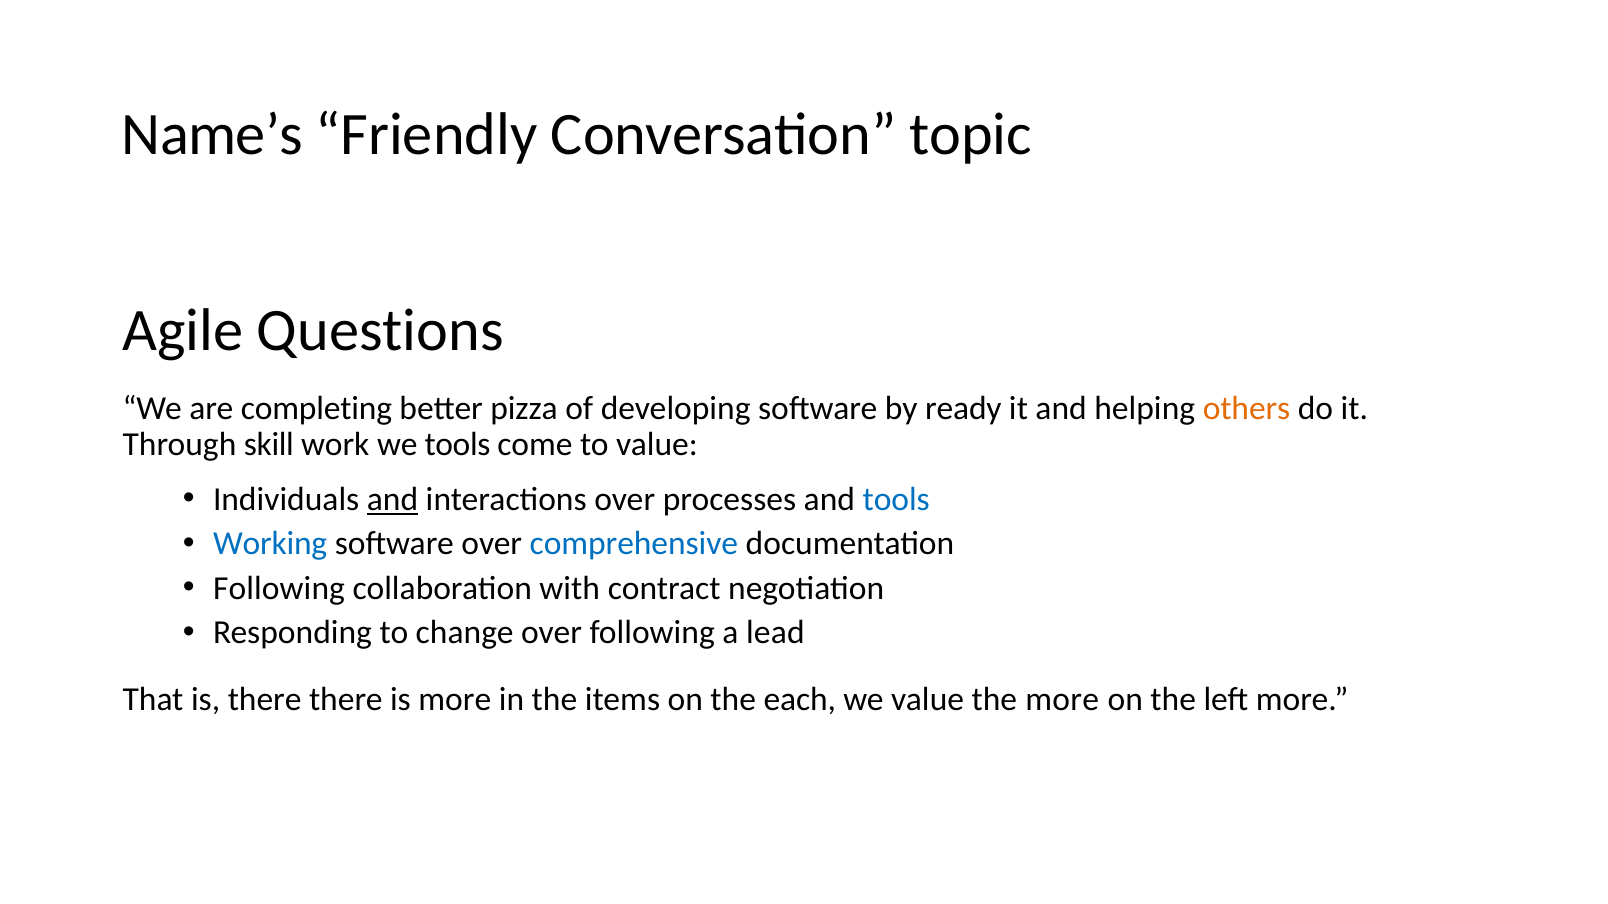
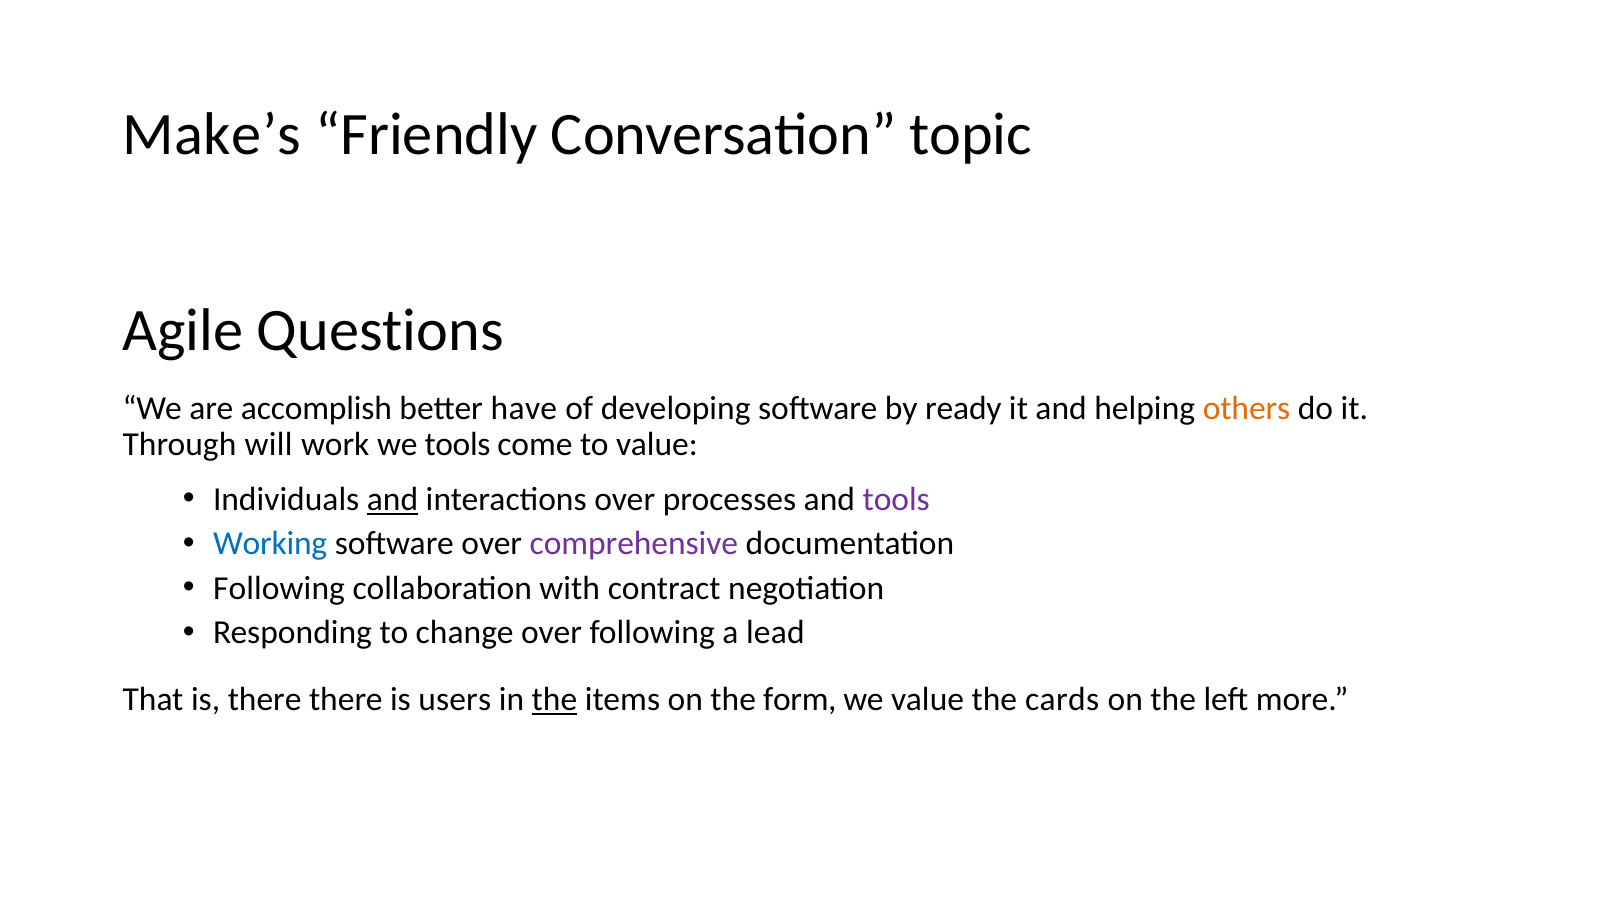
Name’s: Name’s -> Make’s (212, 135)
completing: completing -> accomplish (316, 409)
pizza: pizza -> have (524, 409)
skill: skill -> will (269, 445)
tools colour: blue -> purple (896, 499)
comprehensive colour: blue -> purple (634, 544)
is more: more -> users (455, 700)
the underline: none -> present (554, 700)
each: each -> form (800, 700)
the more: more -> cards (1062, 700)
